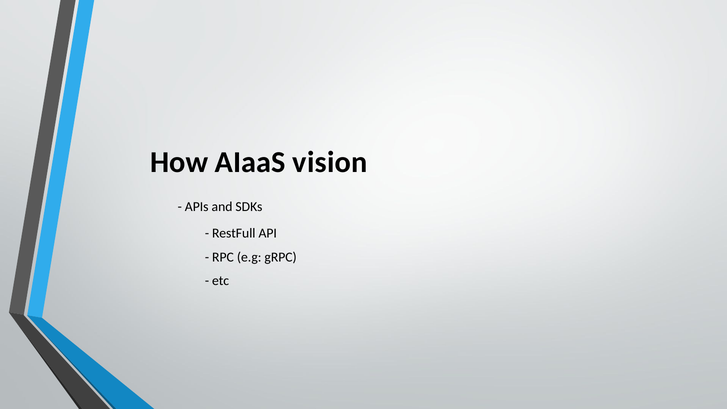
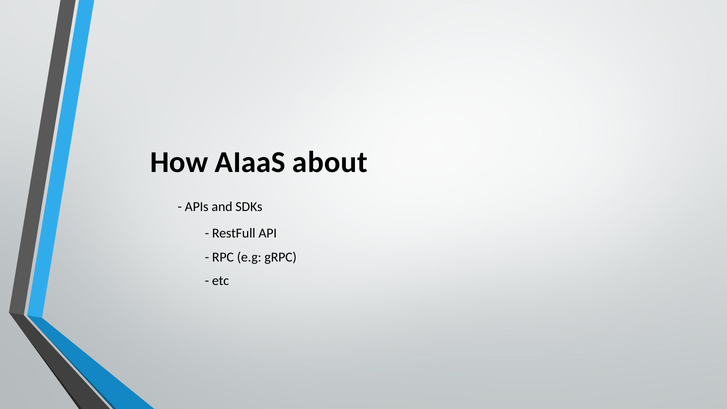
vision: vision -> about (330, 162)
